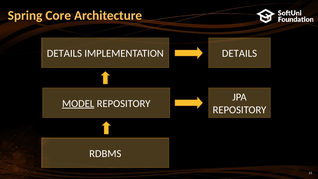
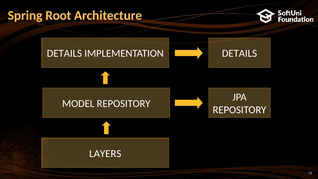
Core: Core -> Root (58, 15)
MODEL underline: present -> none (78, 103)
RDBMS: RDBMS -> LAYERS (105, 154)
